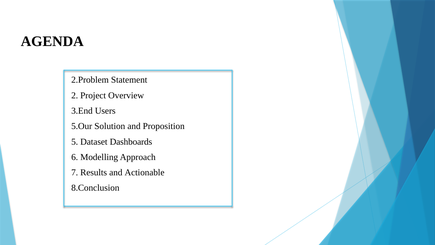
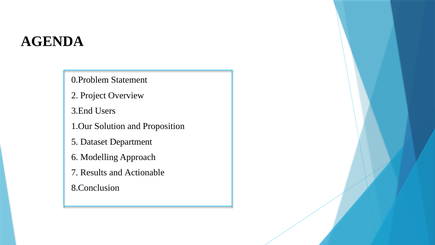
2.Problem: 2.Problem -> 0.Problem (90, 80)
5.Our: 5.Our -> 1.Our (82, 126)
Dashboards: Dashboards -> Department (131, 141)
